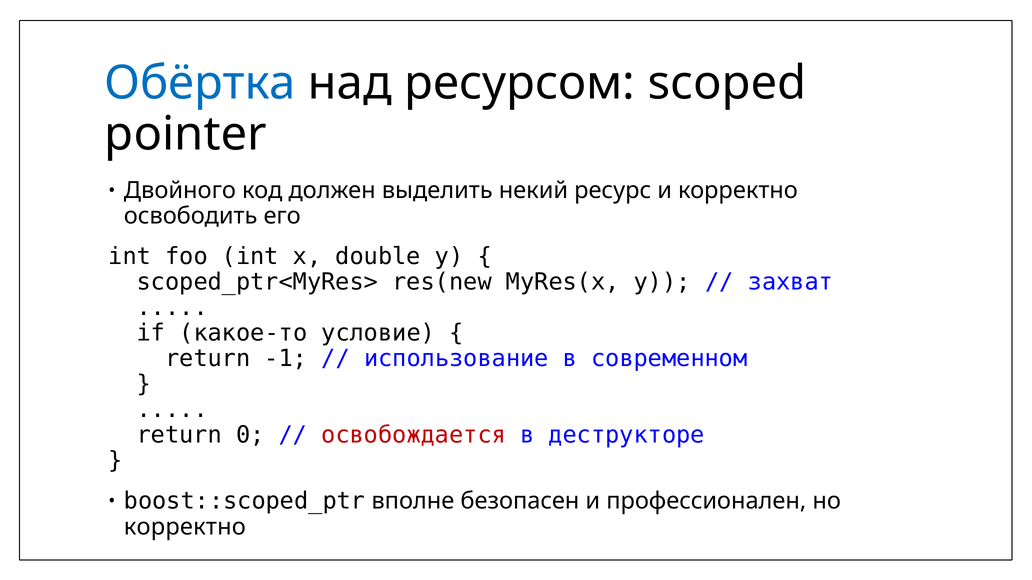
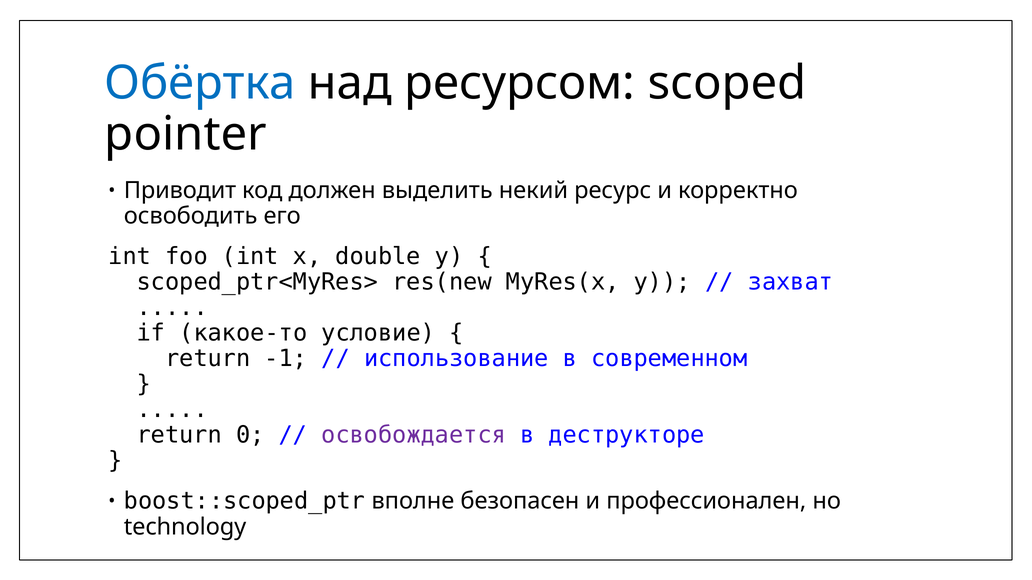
Двойного: Двойного -> Приводит (180, 191)
освобождается colour: red -> purple (414, 436)
корректно: корректно -> technology (185, 527)
